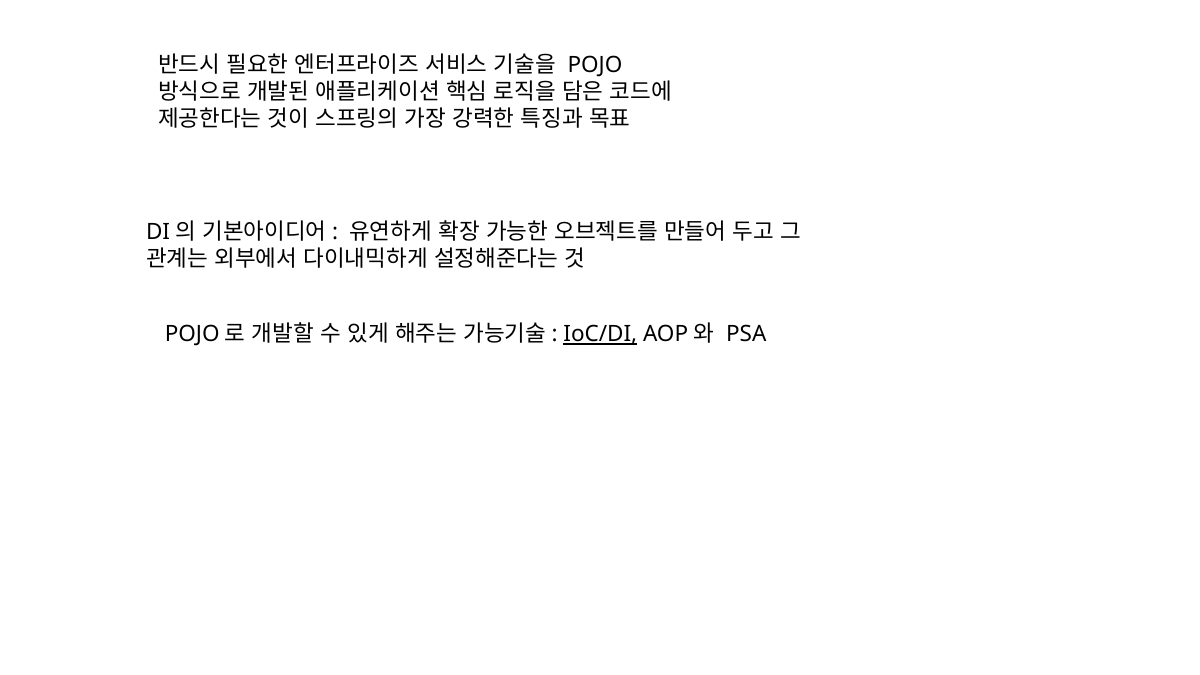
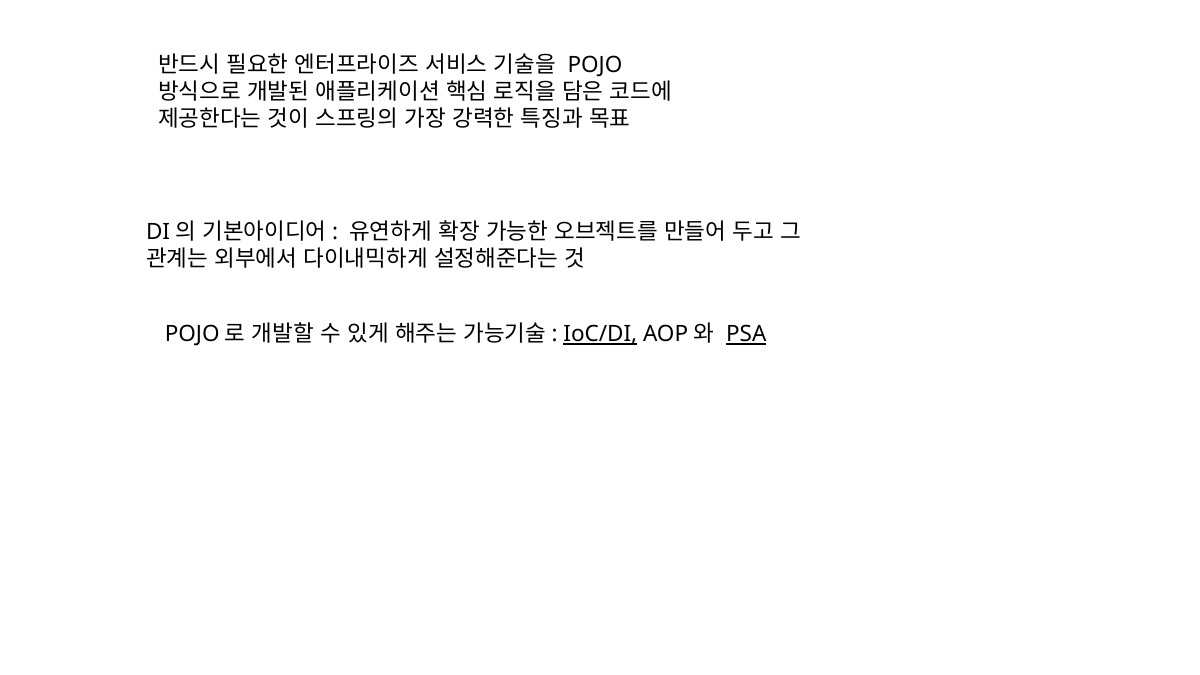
PSA underline: none -> present (746, 334)
